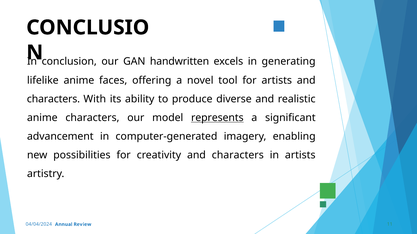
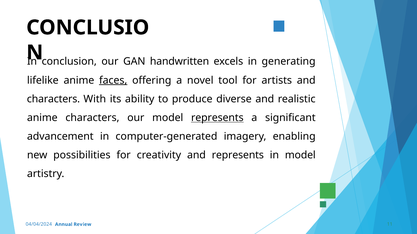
faces underline: none -> present (113, 80)
creativity and characters: characters -> represents (238, 156)
in artists: artists -> model (300, 156)
